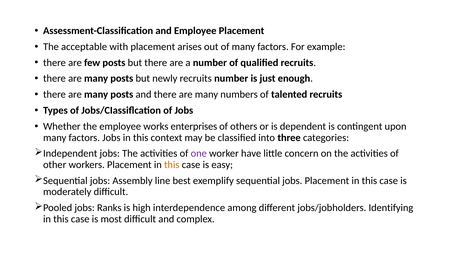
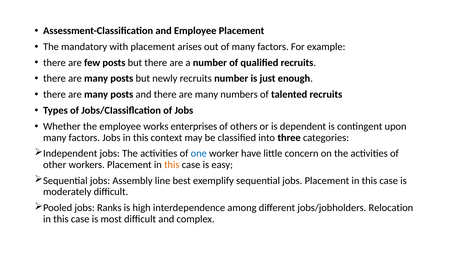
acceptable: acceptable -> mandatory (84, 47)
one colour: purple -> blue (199, 154)
Identifying: Identifying -> Relocation (391, 208)
